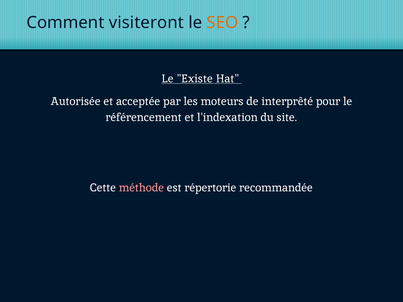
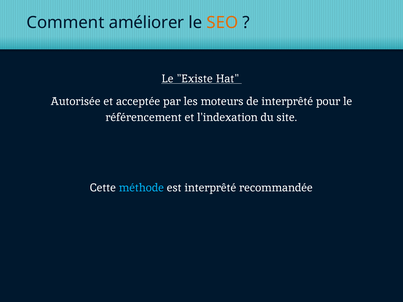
visiteront: visiteront -> améliorer (147, 23)
méthode colour: pink -> light blue (141, 188)
est répertorie: répertorie -> interprêté (210, 188)
